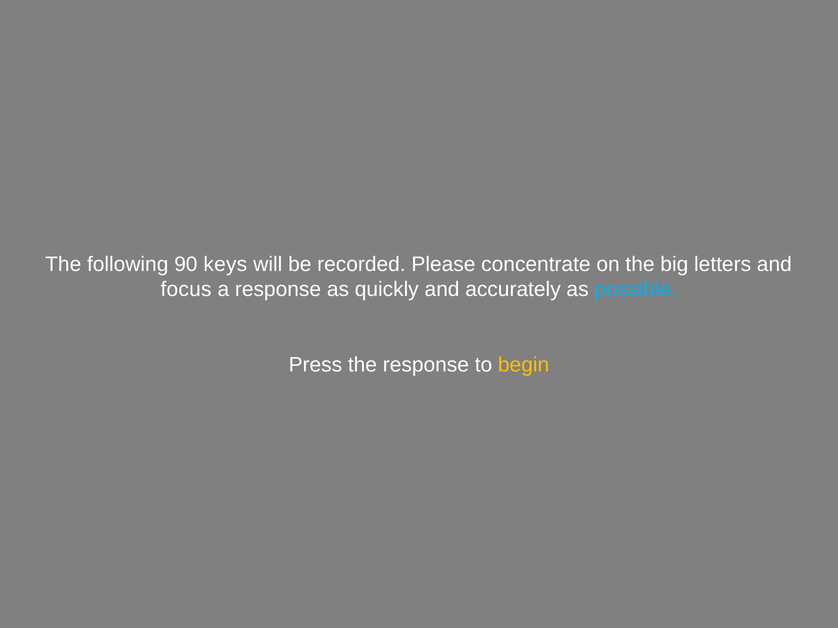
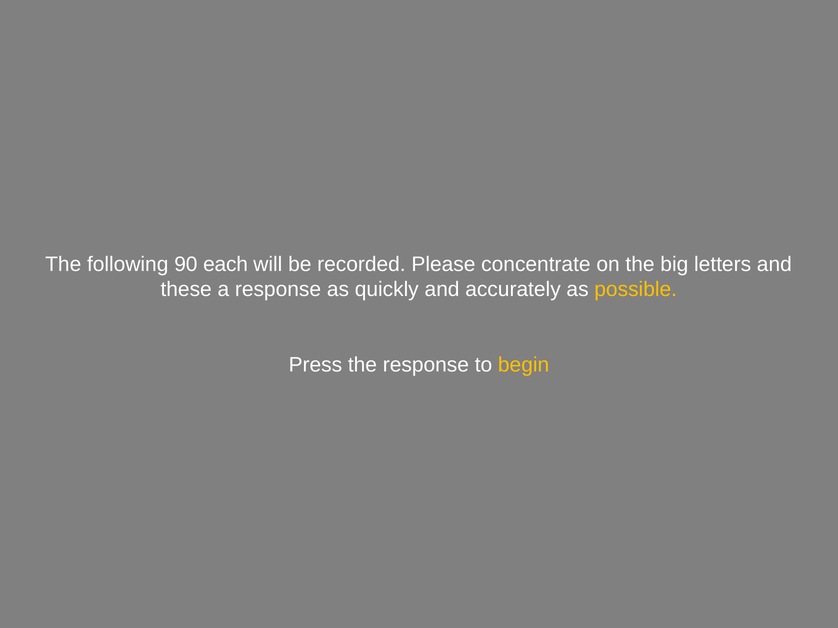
keys: keys -> each (226, 265)
focus: focus -> these (186, 290)
possible colour: light blue -> yellow (636, 290)
